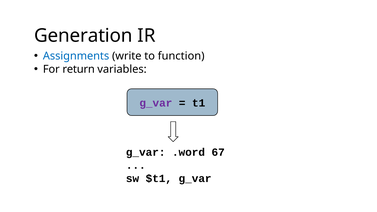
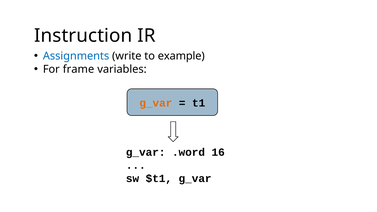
Generation: Generation -> Instruction (83, 36)
function: function -> example (181, 56)
return: return -> frame (78, 69)
g_var colour: purple -> orange (156, 103)
67: 67 -> 16 (218, 152)
